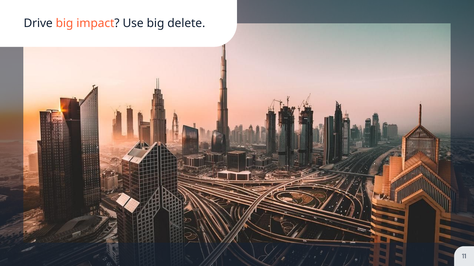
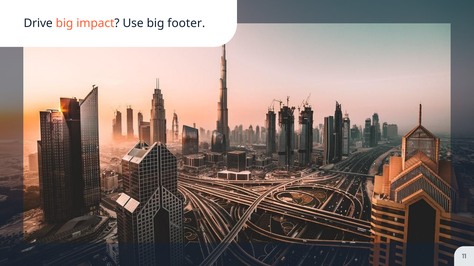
delete: delete -> footer (186, 23)
